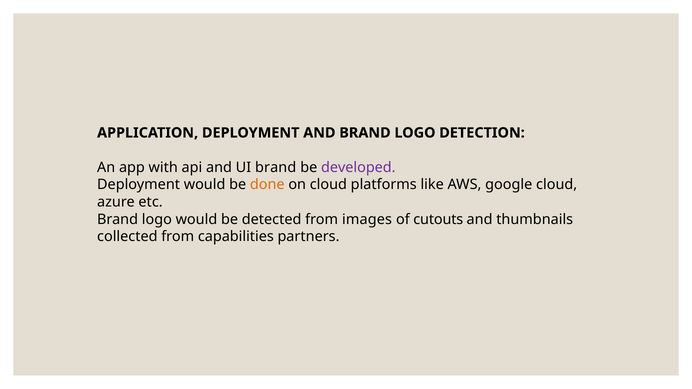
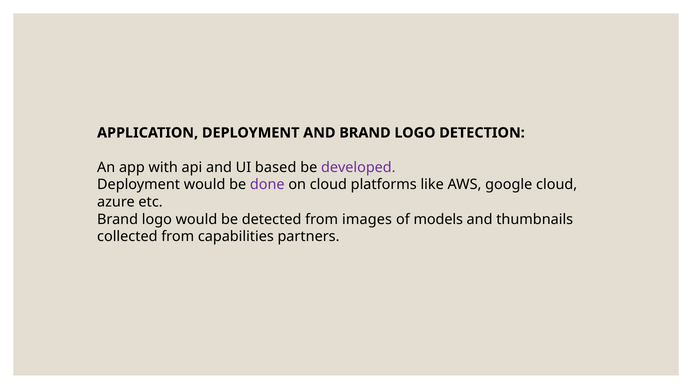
UI brand: brand -> based (276, 167)
done colour: orange -> purple (267, 185)
cutouts: cutouts -> models (438, 219)
